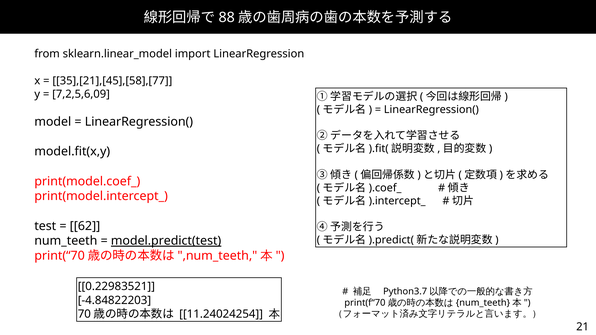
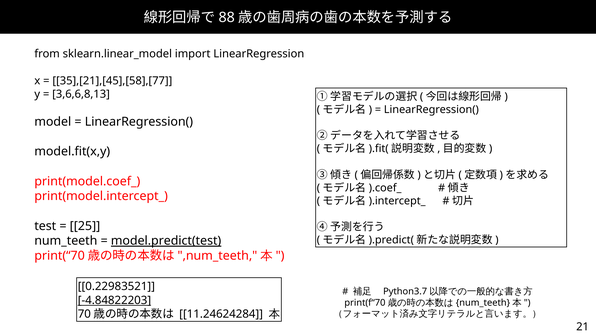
7,2,5,6,09: 7,2,5,6,09 -> 3,6,6,8,13 (81, 94)
62: 62 -> 25 (85, 226)
-4.84822203 underline: none -> present (114, 301)
11.24024254: 11.24024254 -> 11.24624284 (221, 314)
